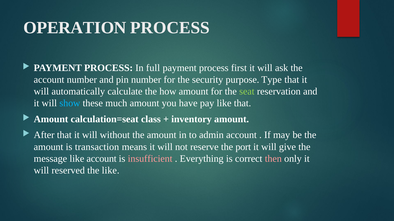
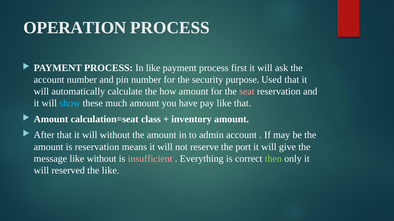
In full: full -> like (153, 68)
Type: Type -> Used (272, 80)
seat colour: light green -> pink (247, 92)
is transaction: transaction -> reservation (97, 147)
like account: account -> without (102, 159)
then colour: pink -> light green (273, 159)
